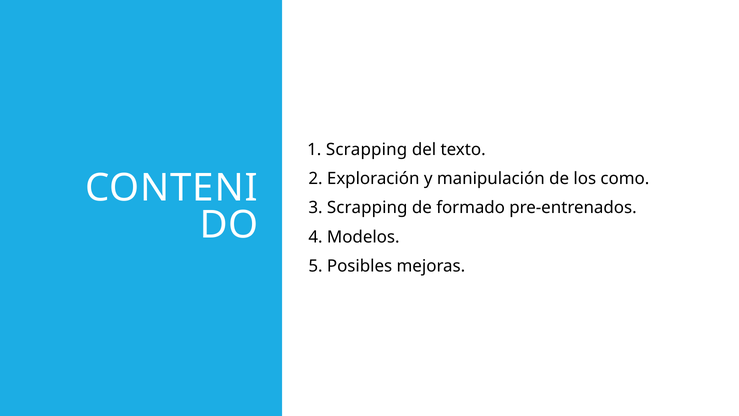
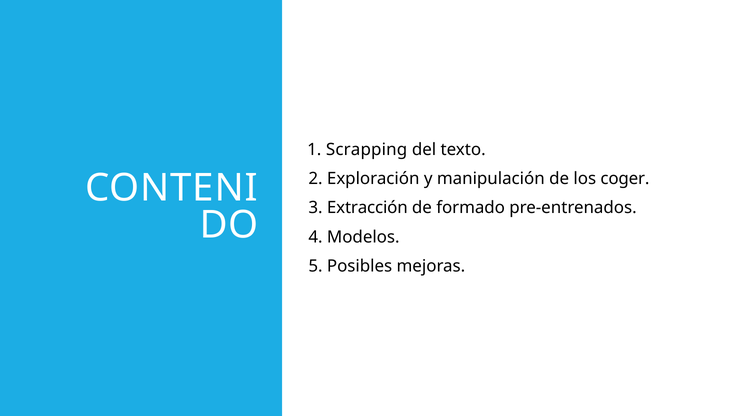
como: como -> coger (625, 179)
3 Scrapping: Scrapping -> Extracción (367, 208)
